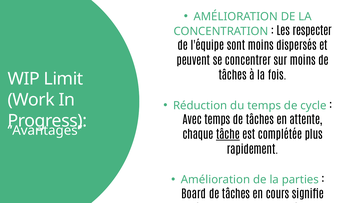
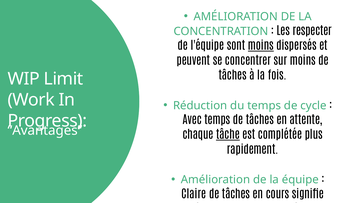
moins underline: none -> present (261, 46)
parties: parties -> équipe (300, 180)
Board: Board -> Claire (194, 195)
